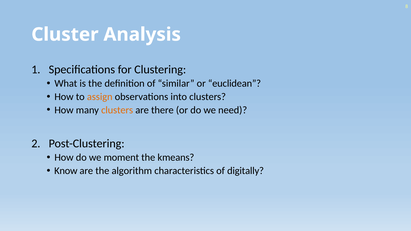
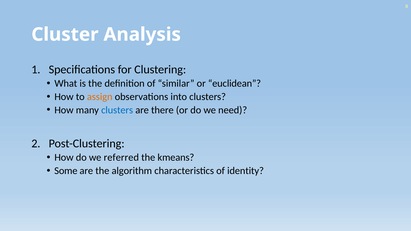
clusters colour: orange -> blue (117, 110)
moment: moment -> referred (121, 158)
Know: Know -> Some (66, 171)
digitally: digitally -> identity (246, 171)
